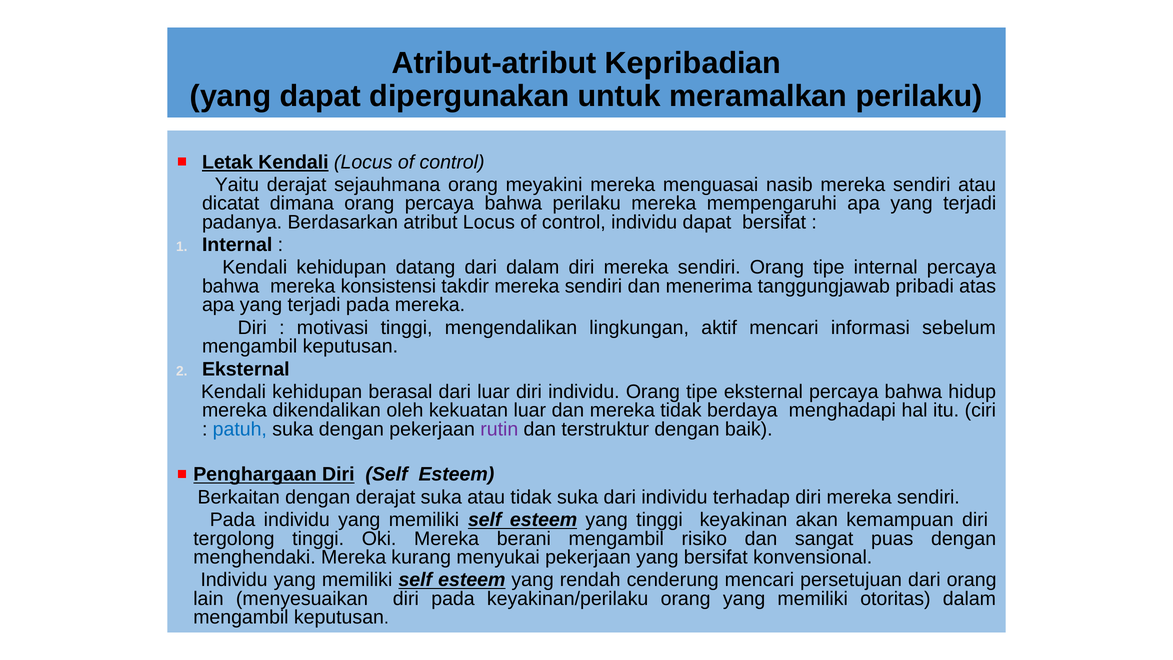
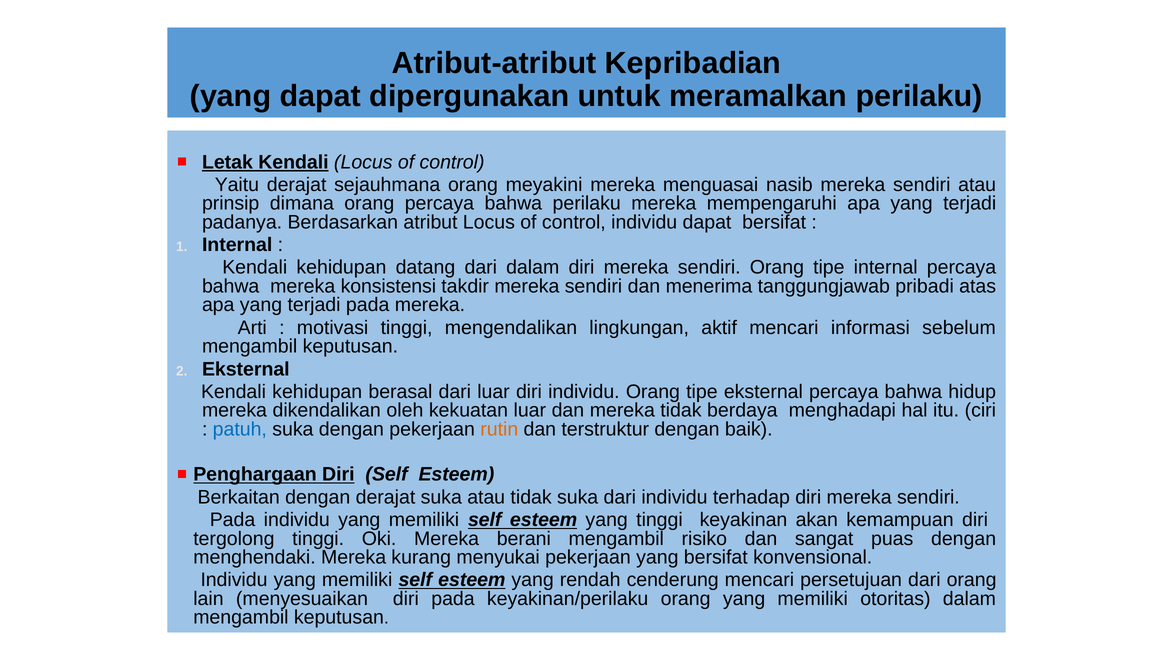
dicatat: dicatat -> prinsip (231, 203)
Diri: Diri -> Arti (252, 328)
rutin colour: purple -> orange (499, 429)
